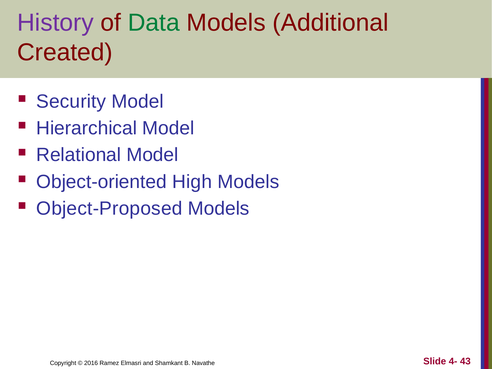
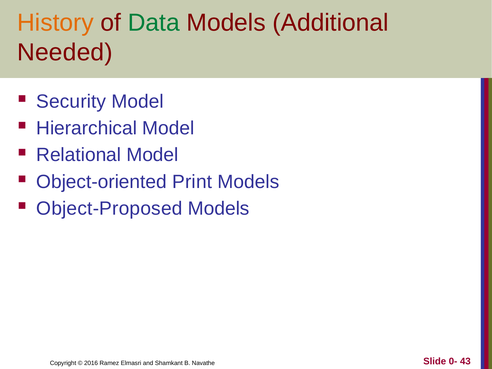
History colour: purple -> orange (55, 23)
Created: Created -> Needed (65, 52)
High: High -> Print (192, 182)
4-: 4- -> 0- (453, 361)
